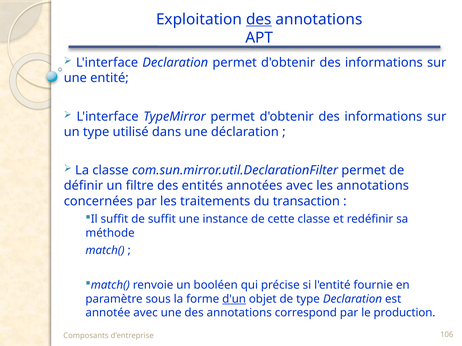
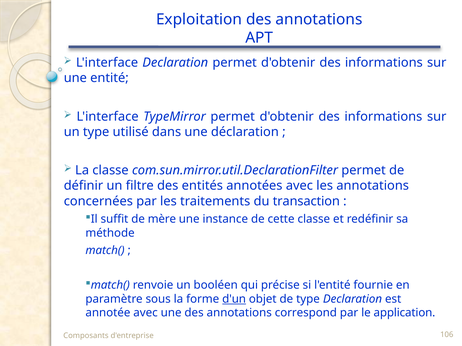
des underline: present -> none (259, 19)
de suffit: suffit -> mère (162, 219)
production: production -> application (404, 313)
